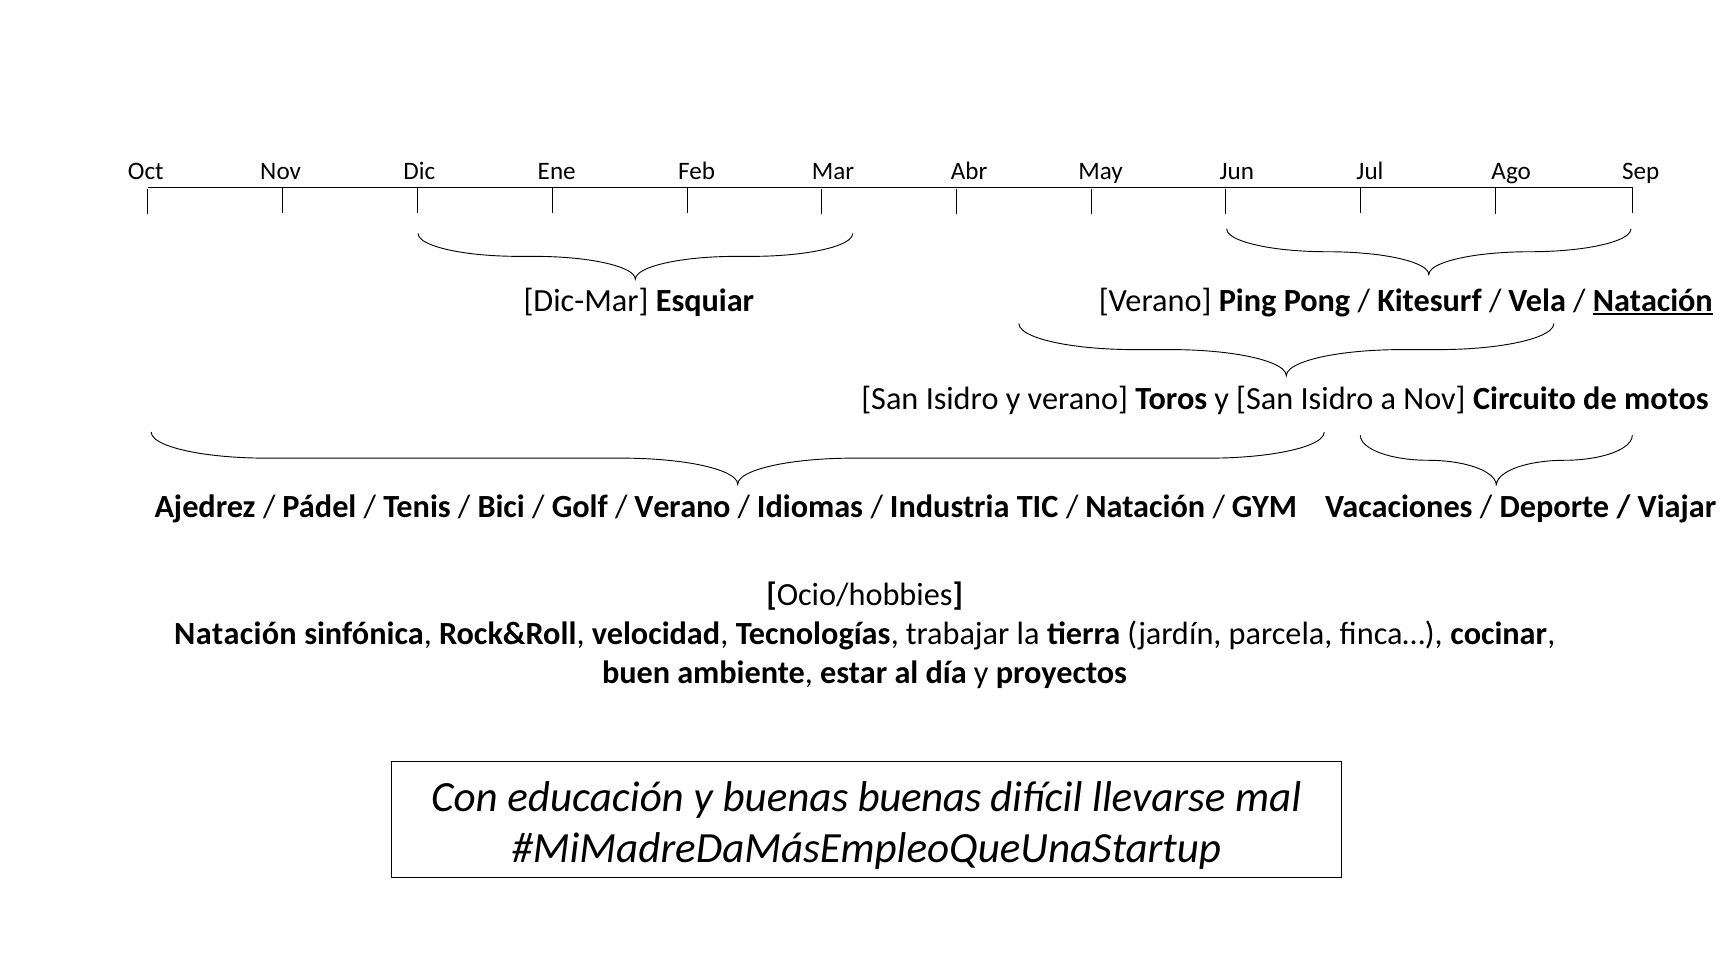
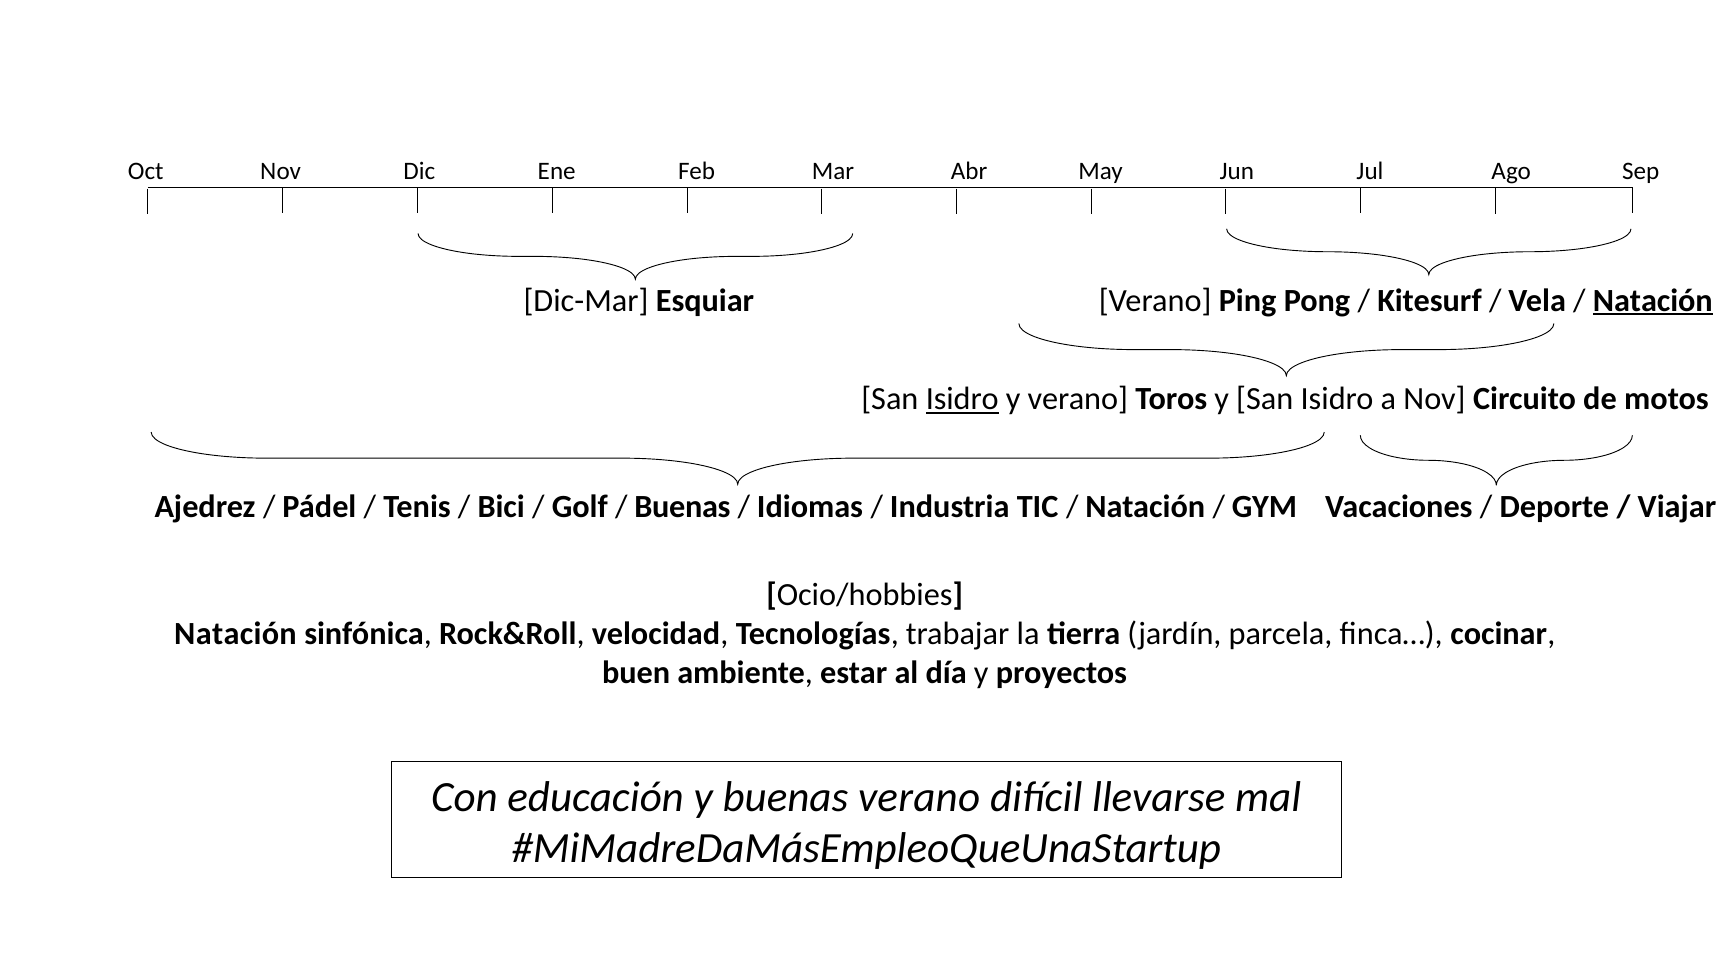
Isidro underline: none -> present (962, 399)
Verano: Verano -> Buenas (682, 507)
buenas buenas: buenas -> verano (919, 797)
